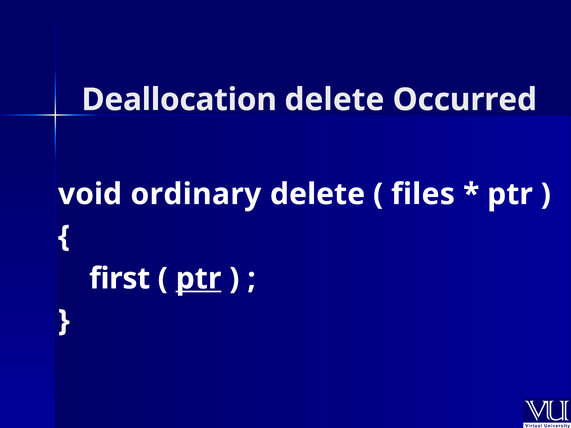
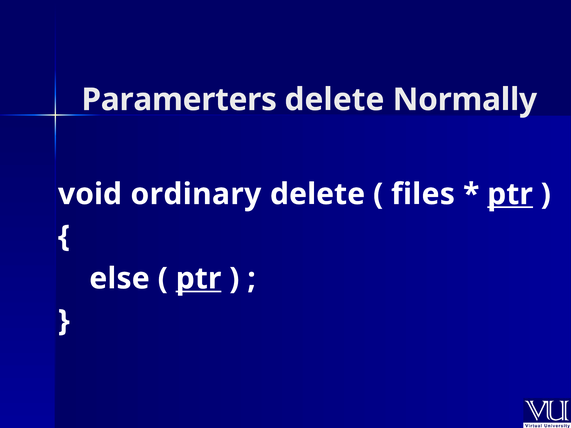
Deallocation: Deallocation -> Paramerters (179, 100)
Occurred: Occurred -> Normally (465, 100)
ptr underline: none -> present (510, 194)
first: first -> else (119, 279)
